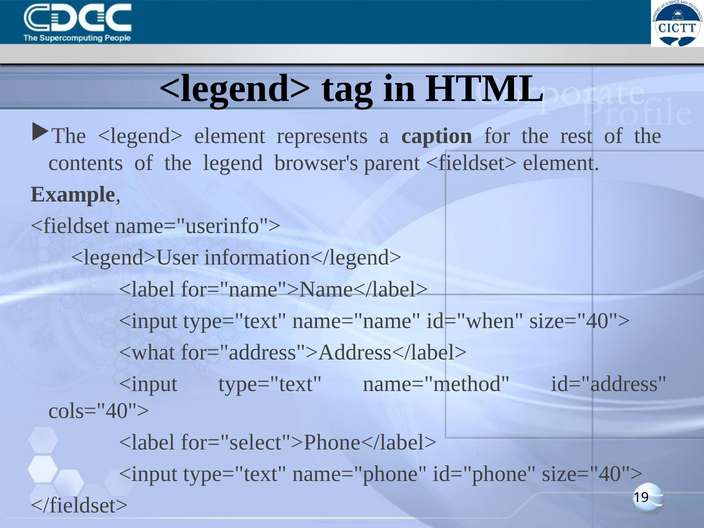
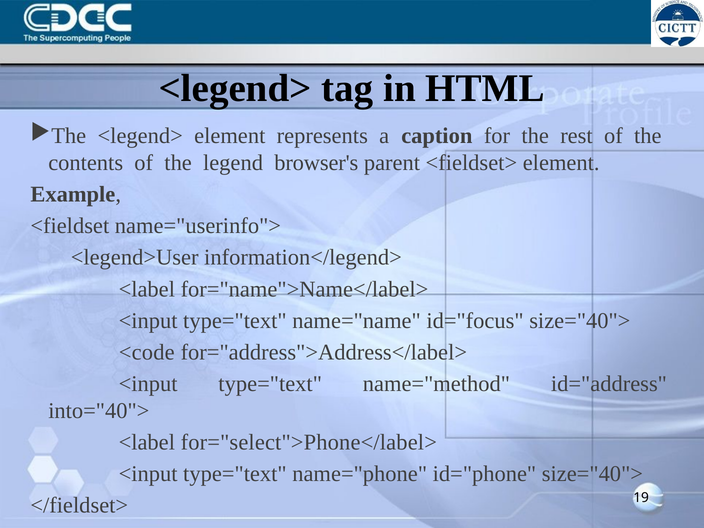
id="when: id="when -> id="focus (475, 321)
<what: <what -> <code (147, 352)
cols="40">: cols="40"> -> into="40"> (99, 411)
